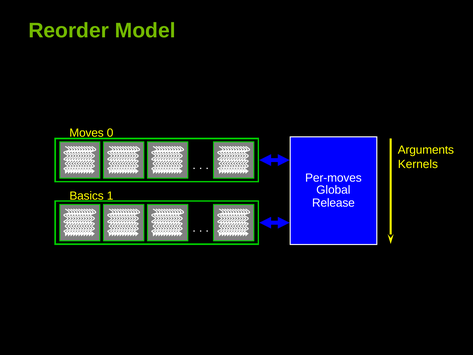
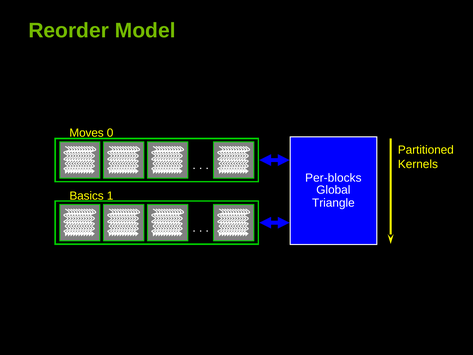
Arguments: Arguments -> Partitioned (426, 150)
Per-moves: Per-moves -> Per-blocks (333, 178)
Release: Release -> Triangle (333, 203)
